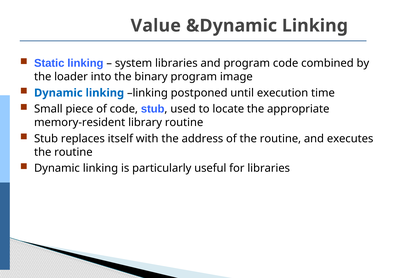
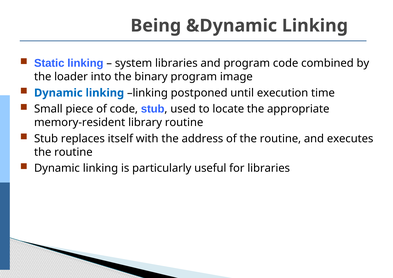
Value: Value -> Being (156, 26)
